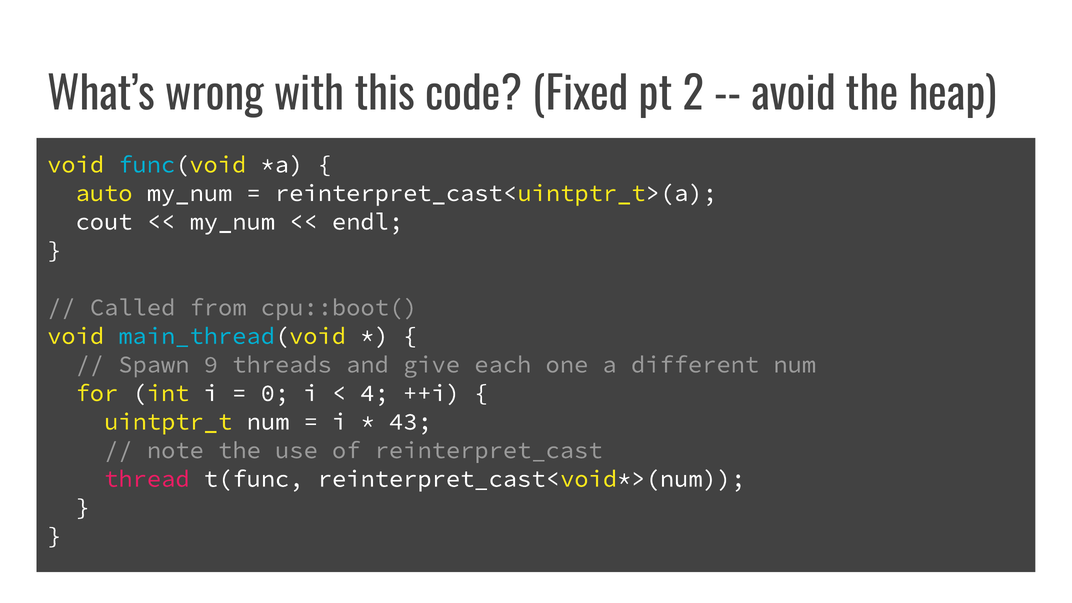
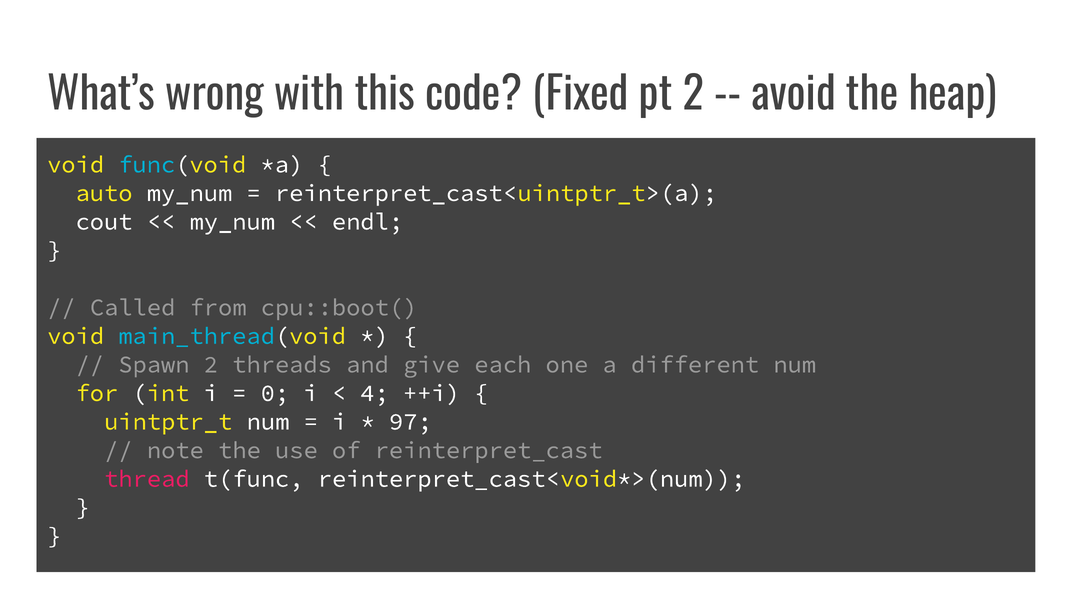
Spawn 9: 9 -> 2 (211, 365)
43: 43 -> 97 (410, 422)
